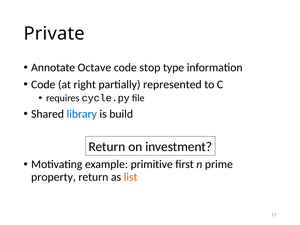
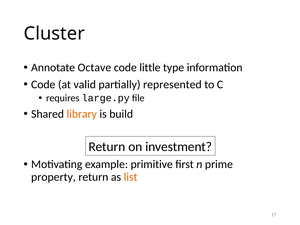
Private: Private -> Cluster (54, 34)
stop: stop -> little (150, 68)
right: right -> valid (85, 84)
cycle.py: cycle.py -> large.py (106, 98)
library colour: blue -> orange (82, 114)
